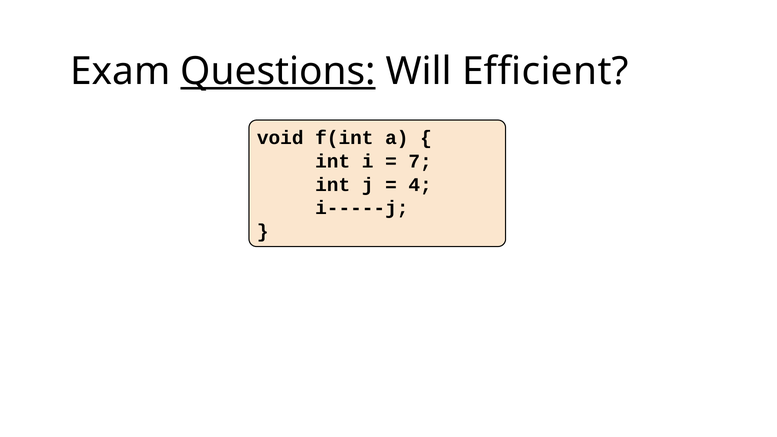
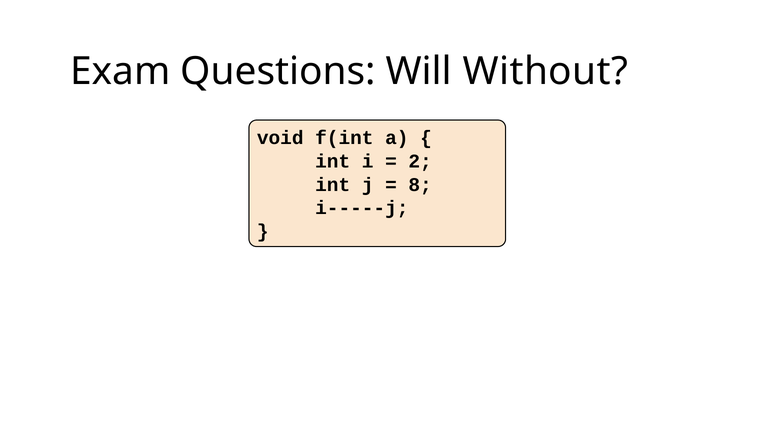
Questions underline: present -> none (278, 71)
Efficient: Efficient -> Without (545, 71)
7: 7 -> 2 (420, 161)
4: 4 -> 8 (420, 185)
